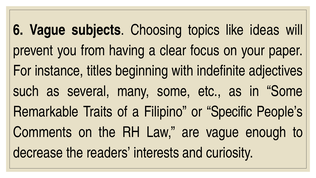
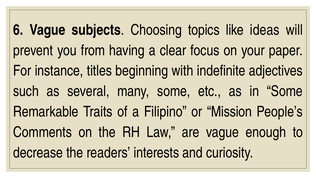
Specific: Specific -> Mission (230, 112)
